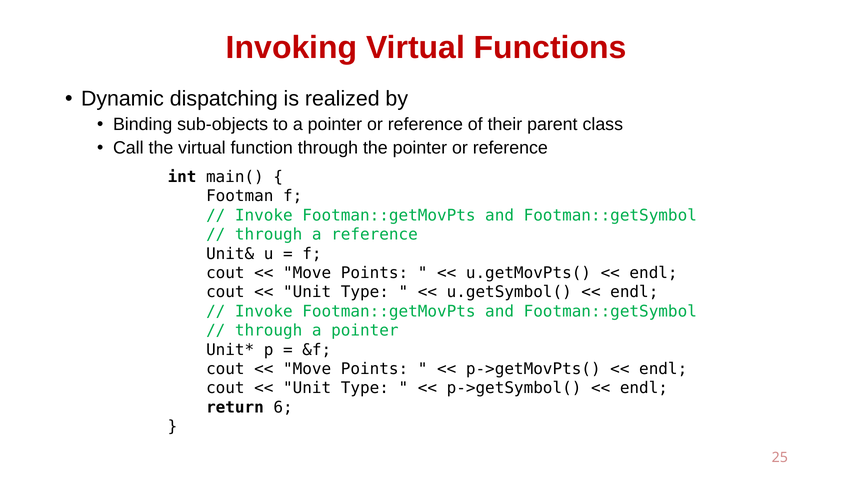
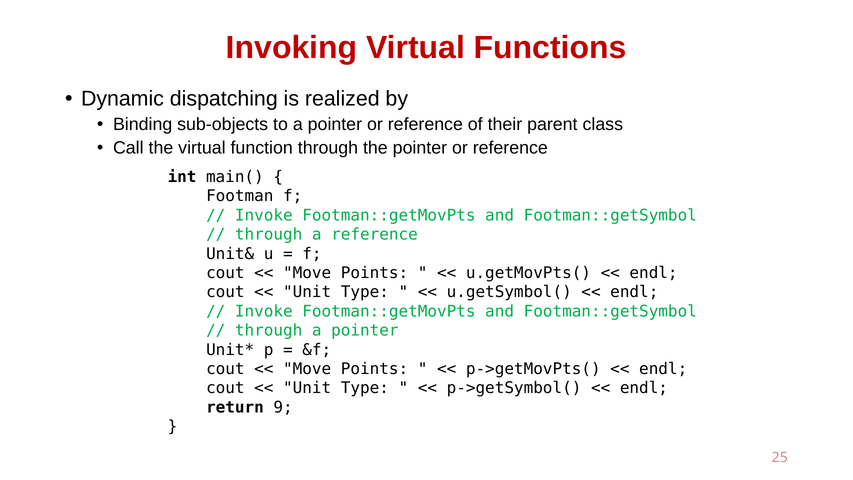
6: 6 -> 9 (283, 407)
